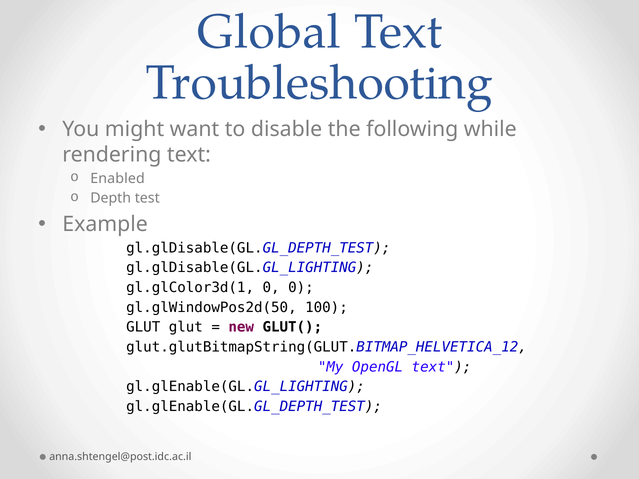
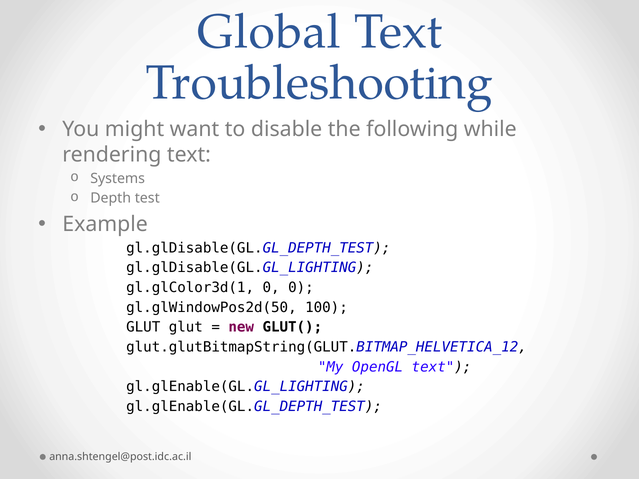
Enabled: Enabled -> Systems (118, 178)
